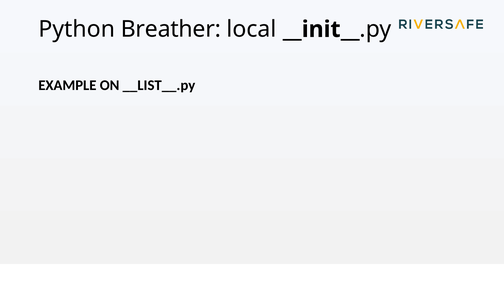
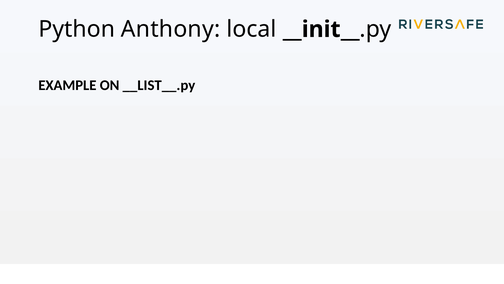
Breather: Breather -> Anthony (171, 29)
